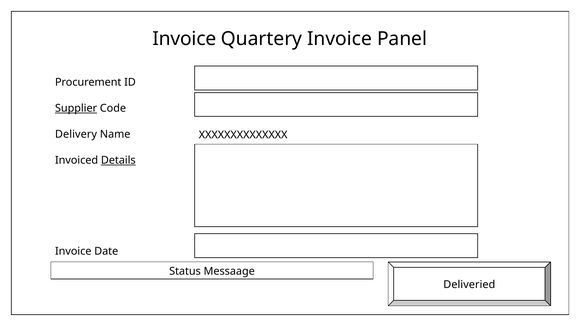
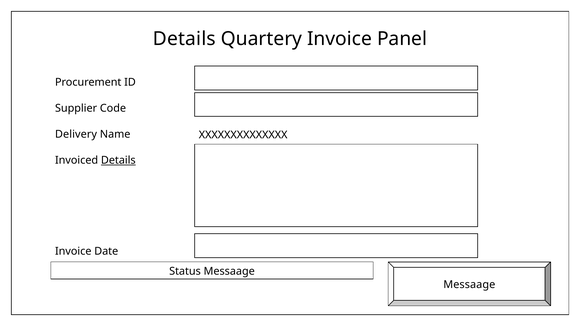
Invoice: Invoice -> Details (184, 39)
Supplier underline: present -> none (76, 108)
Deliveried: Deliveried -> Messaage (469, 284)
